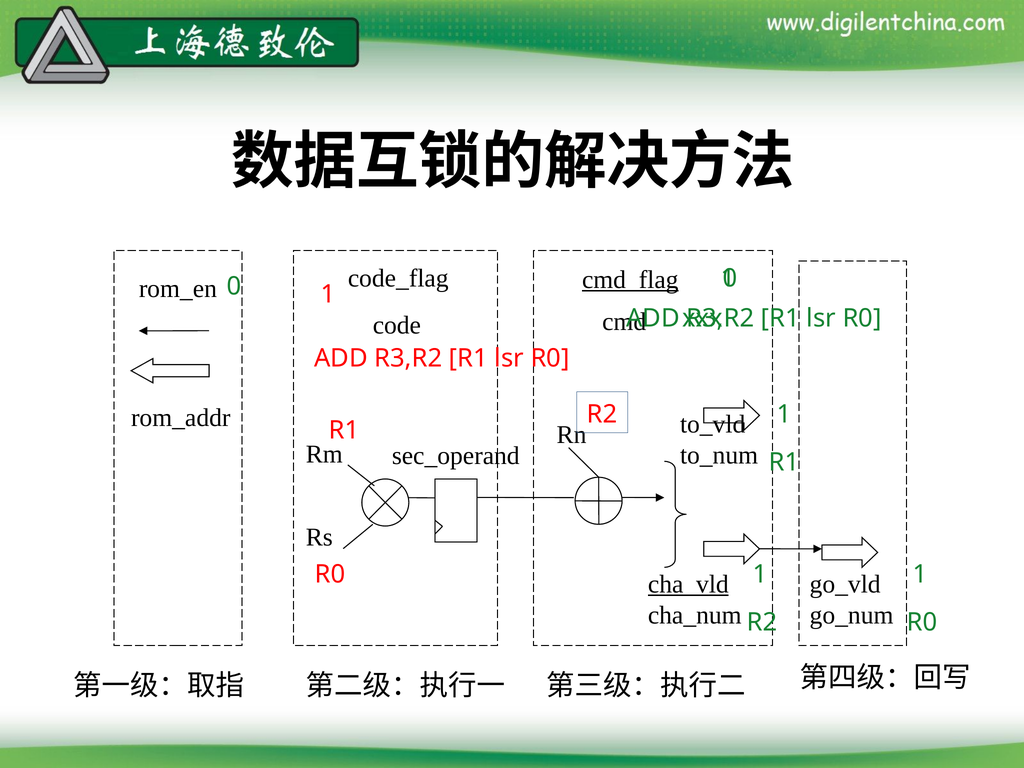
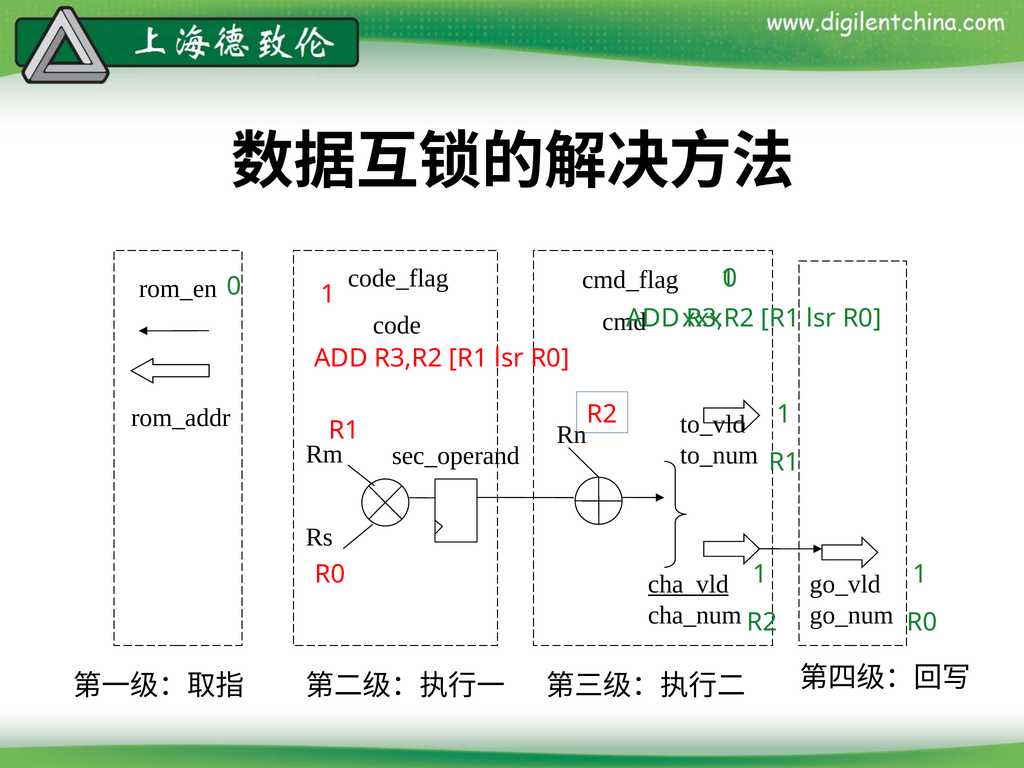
cmd_flag underline: present -> none (630, 280)
